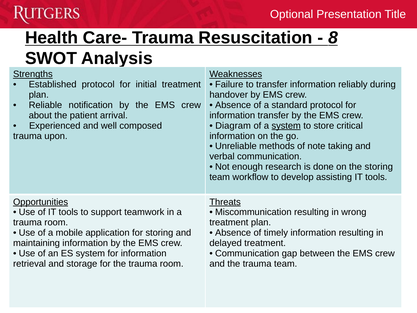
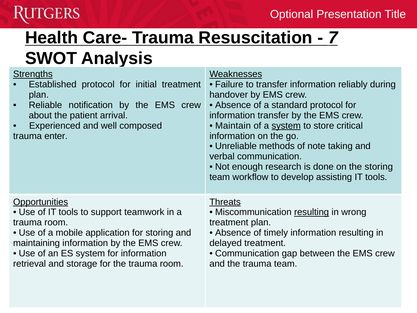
8: 8 -> 7 (333, 38)
Diagram: Diagram -> Maintain (233, 126)
upon: upon -> enter (56, 136)
resulting underline: none -> present (312, 212)
